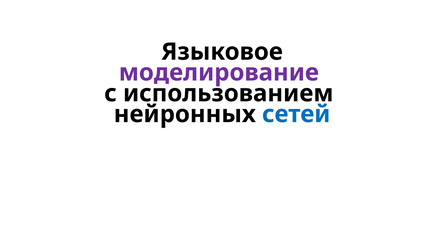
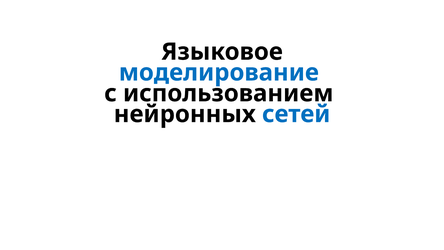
моделирование colour: purple -> blue (219, 72)
